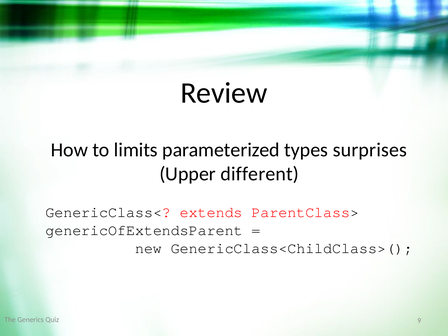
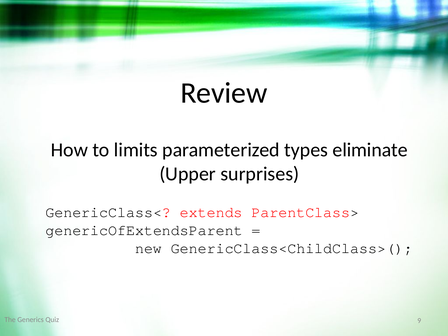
surprises: surprises -> eliminate (370, 150)
different: different -> surprises (260, 174)
